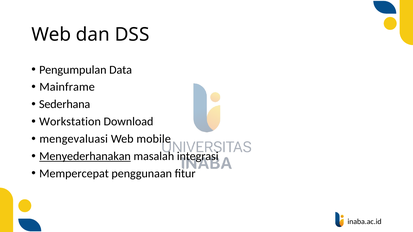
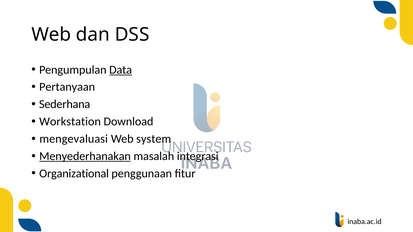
Data underline: none -> present (121, 70)
Mainframe: Mainframe -> Pertanyaan (67, 87)
mobile: mobile -> system (154, 139)
Mempercepat: Mempercepat -> Organizational (74, 174)
